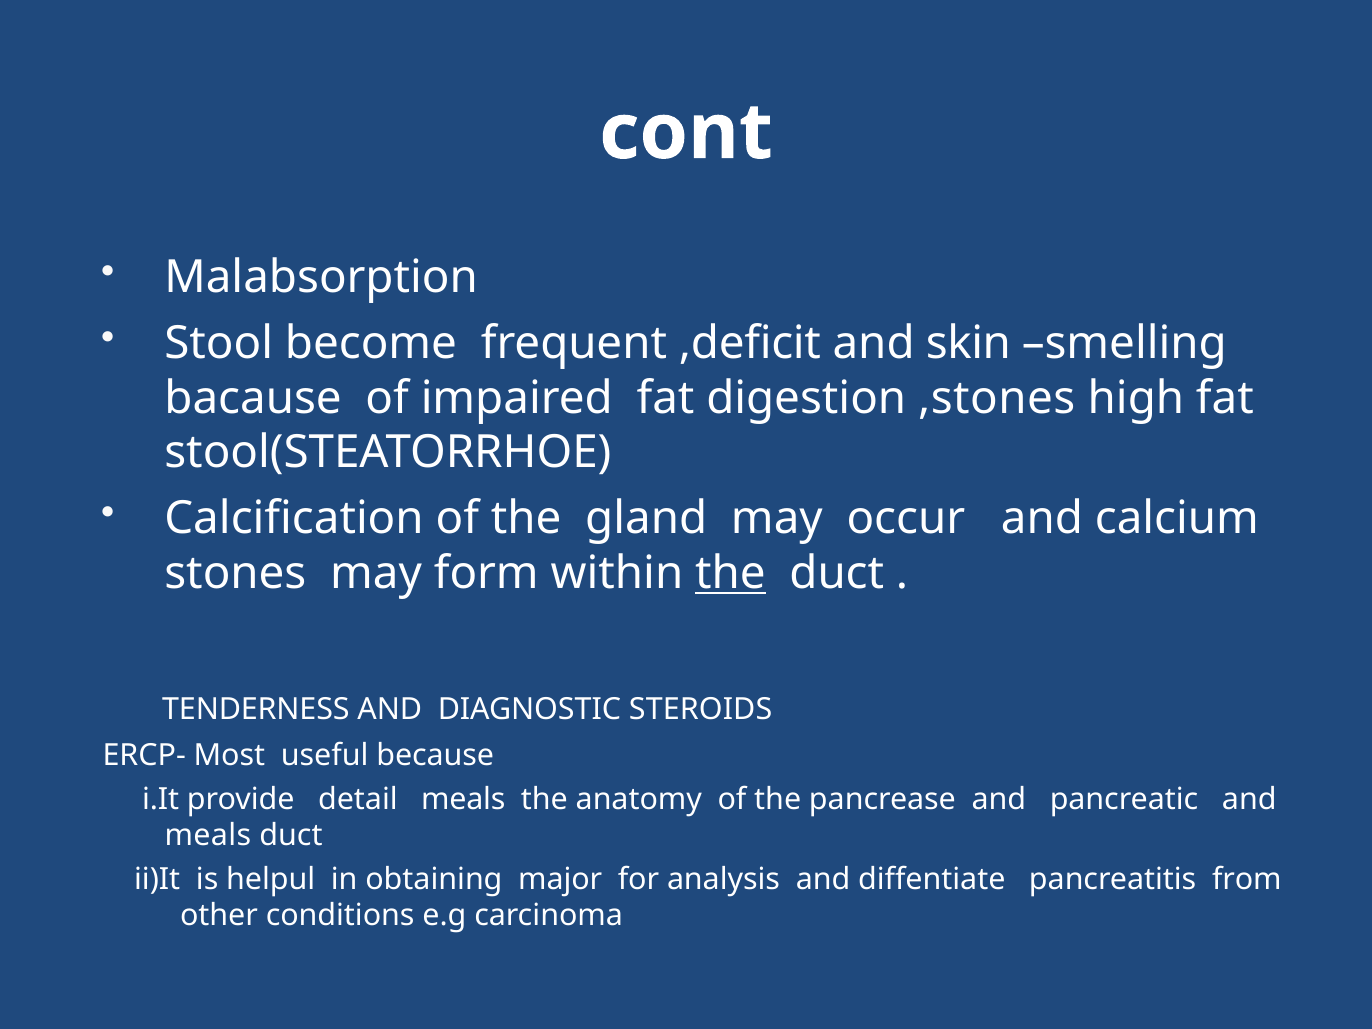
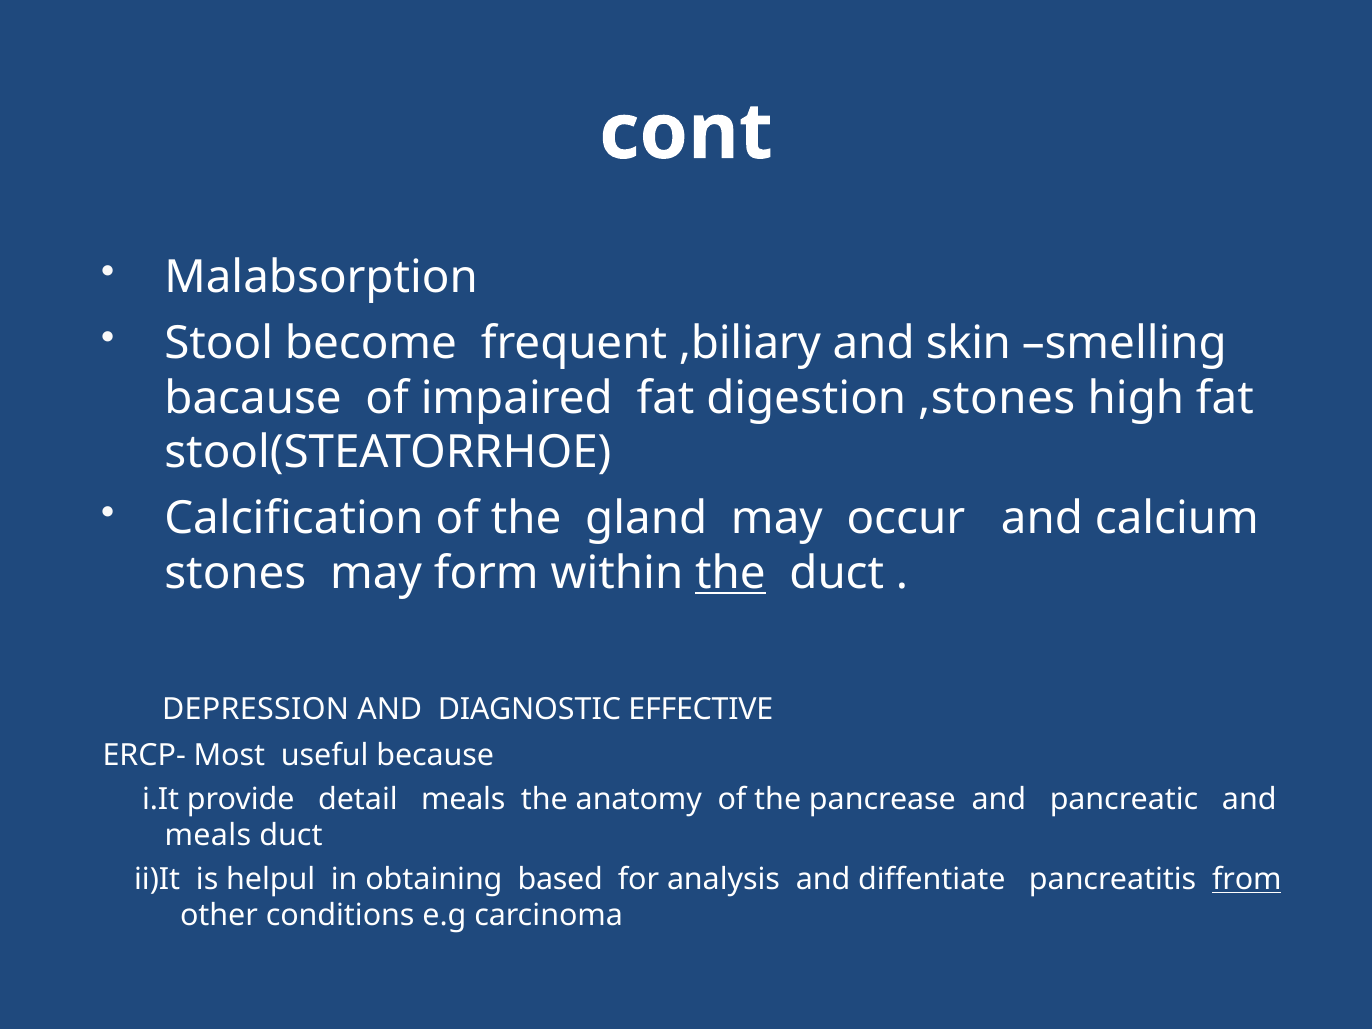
,deficit: ,deficit -> ,biliary (750, 343)
TENDERNESS: TENDERNESS -> DEPRESSION (256, 709)
STEROIDS: STEROIDS -> EFFECTIVE (701, 709)
major: major -> based (560, 879)
from underline: none -> present (1247, 879)
